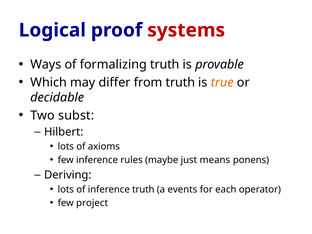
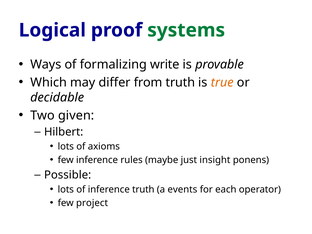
systems colour: red -> green (186, 30)
formalizing truth: truth -> write (165, 65)
subst: subst -> given (76, 115)
means: means -> insight (215, 160)
Deriving: Deriving -> Possible (68, 175)
